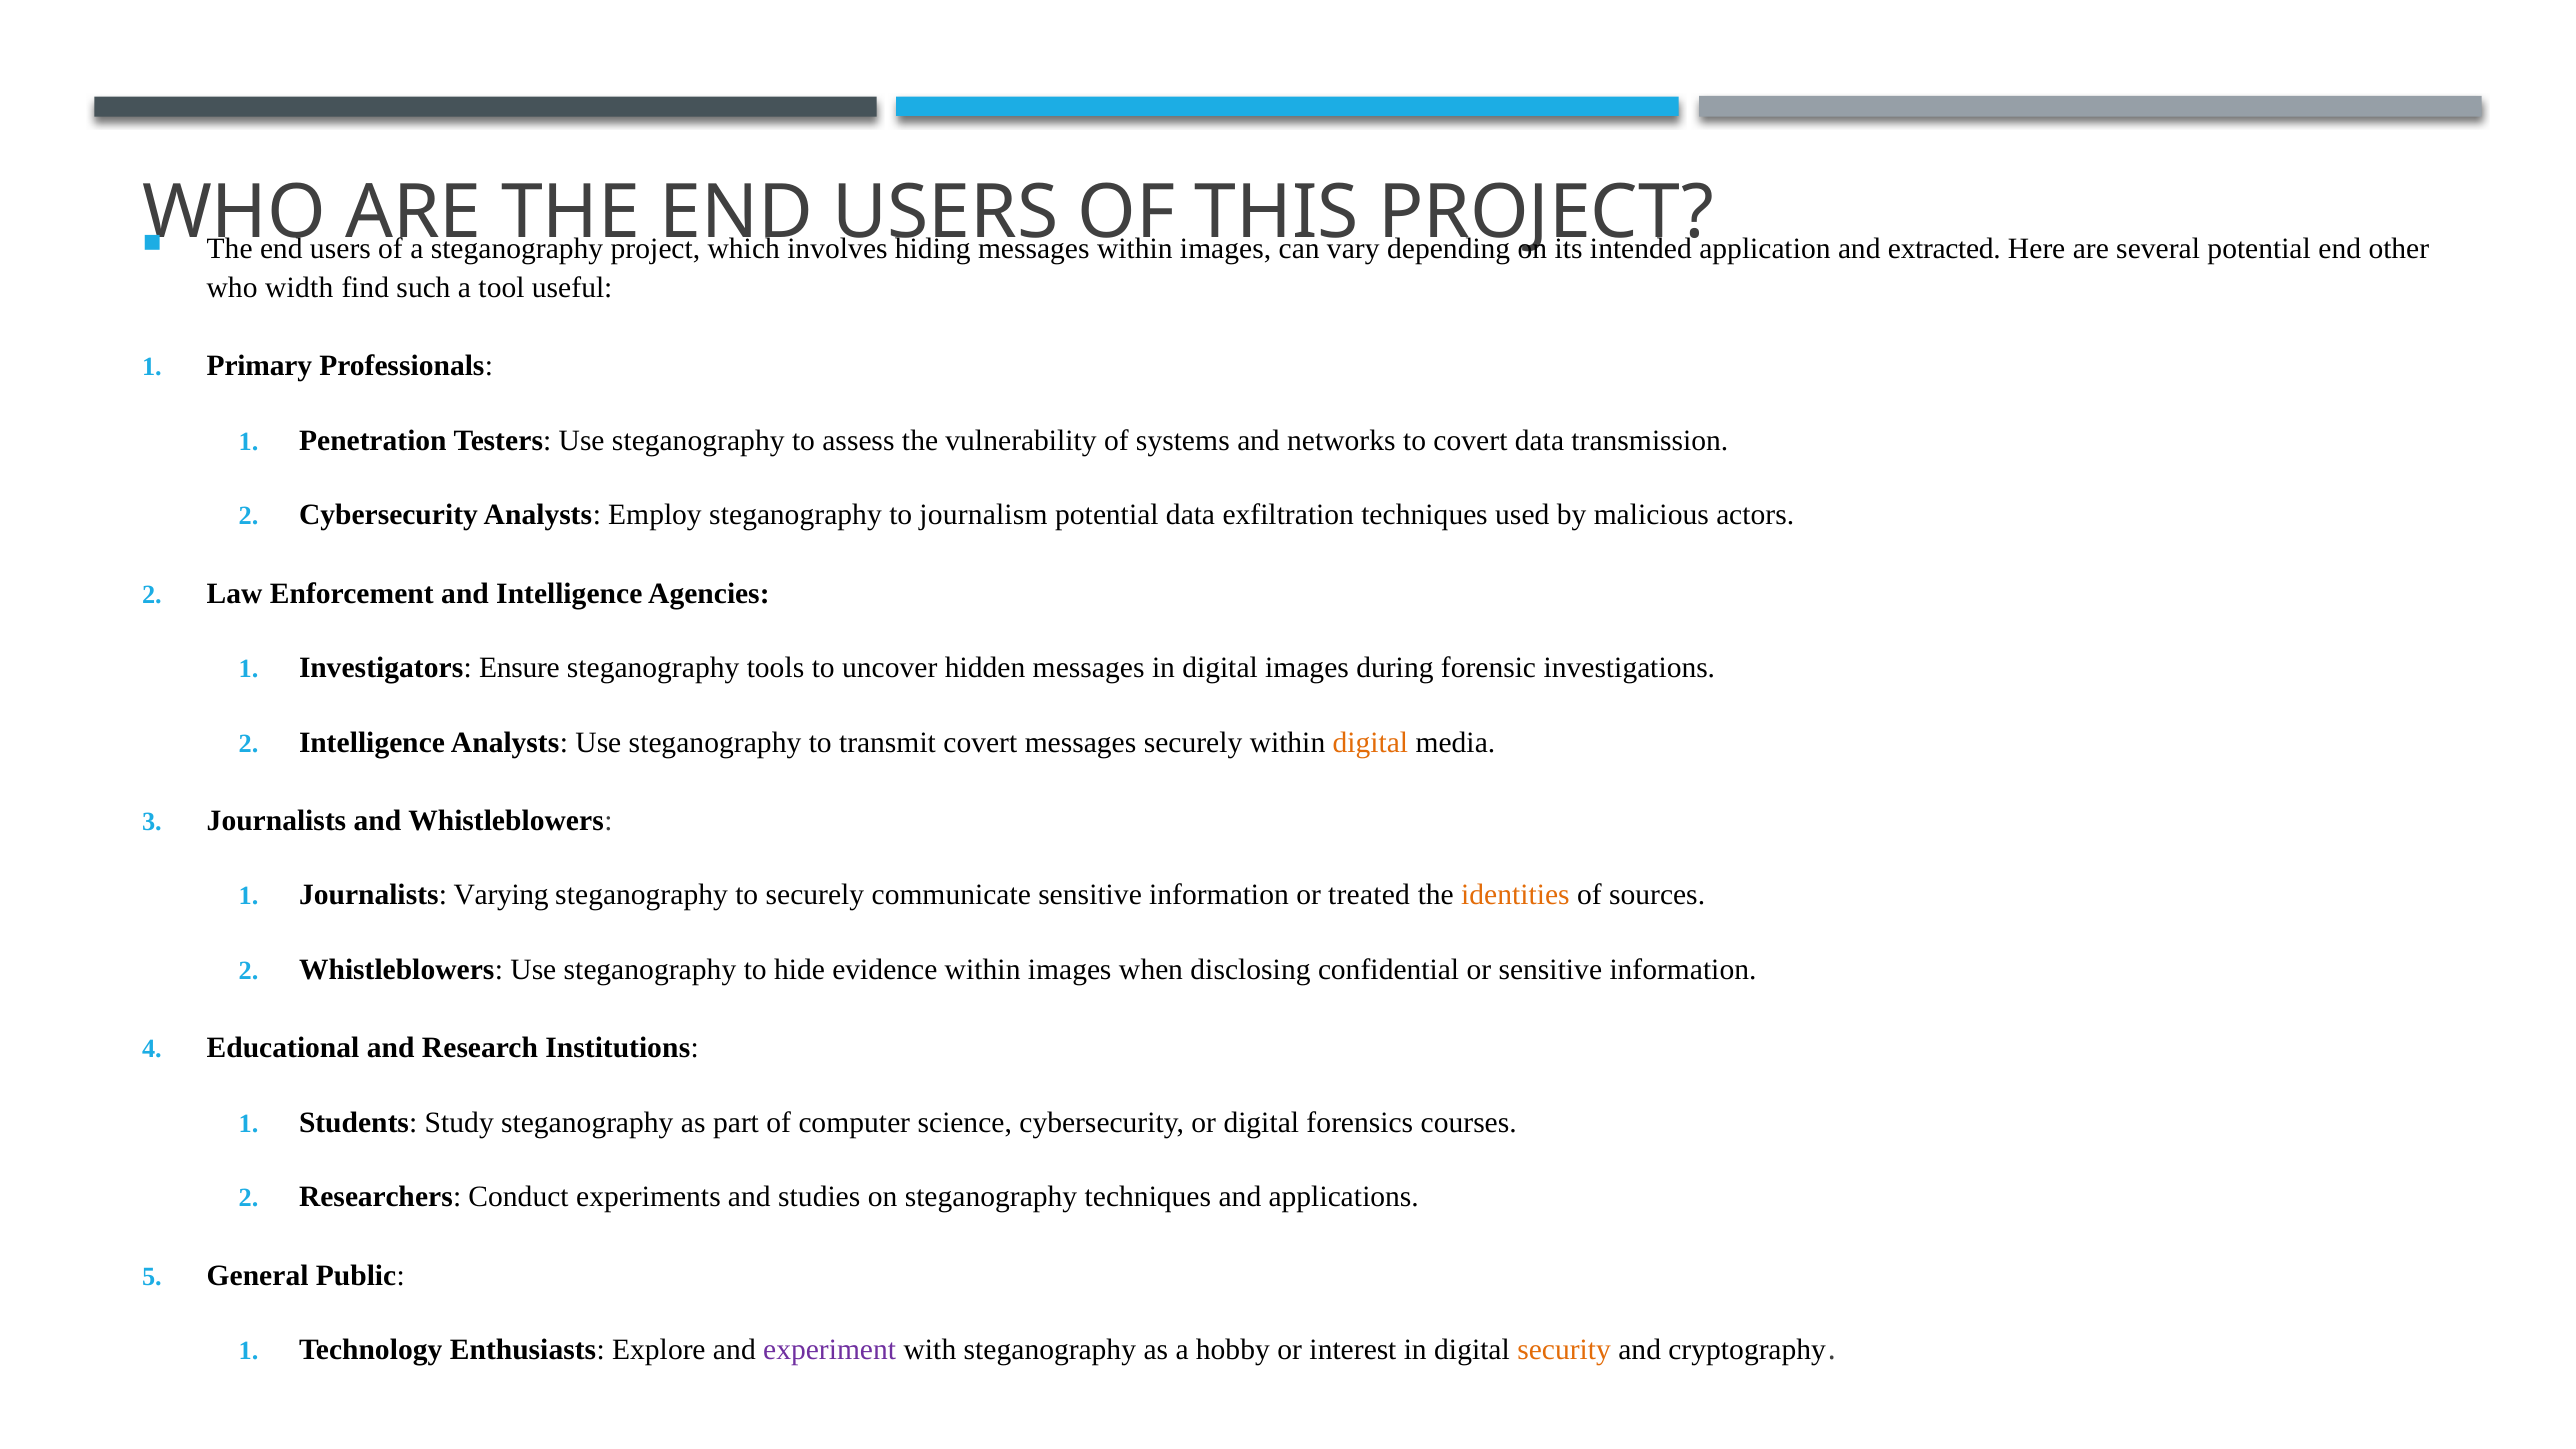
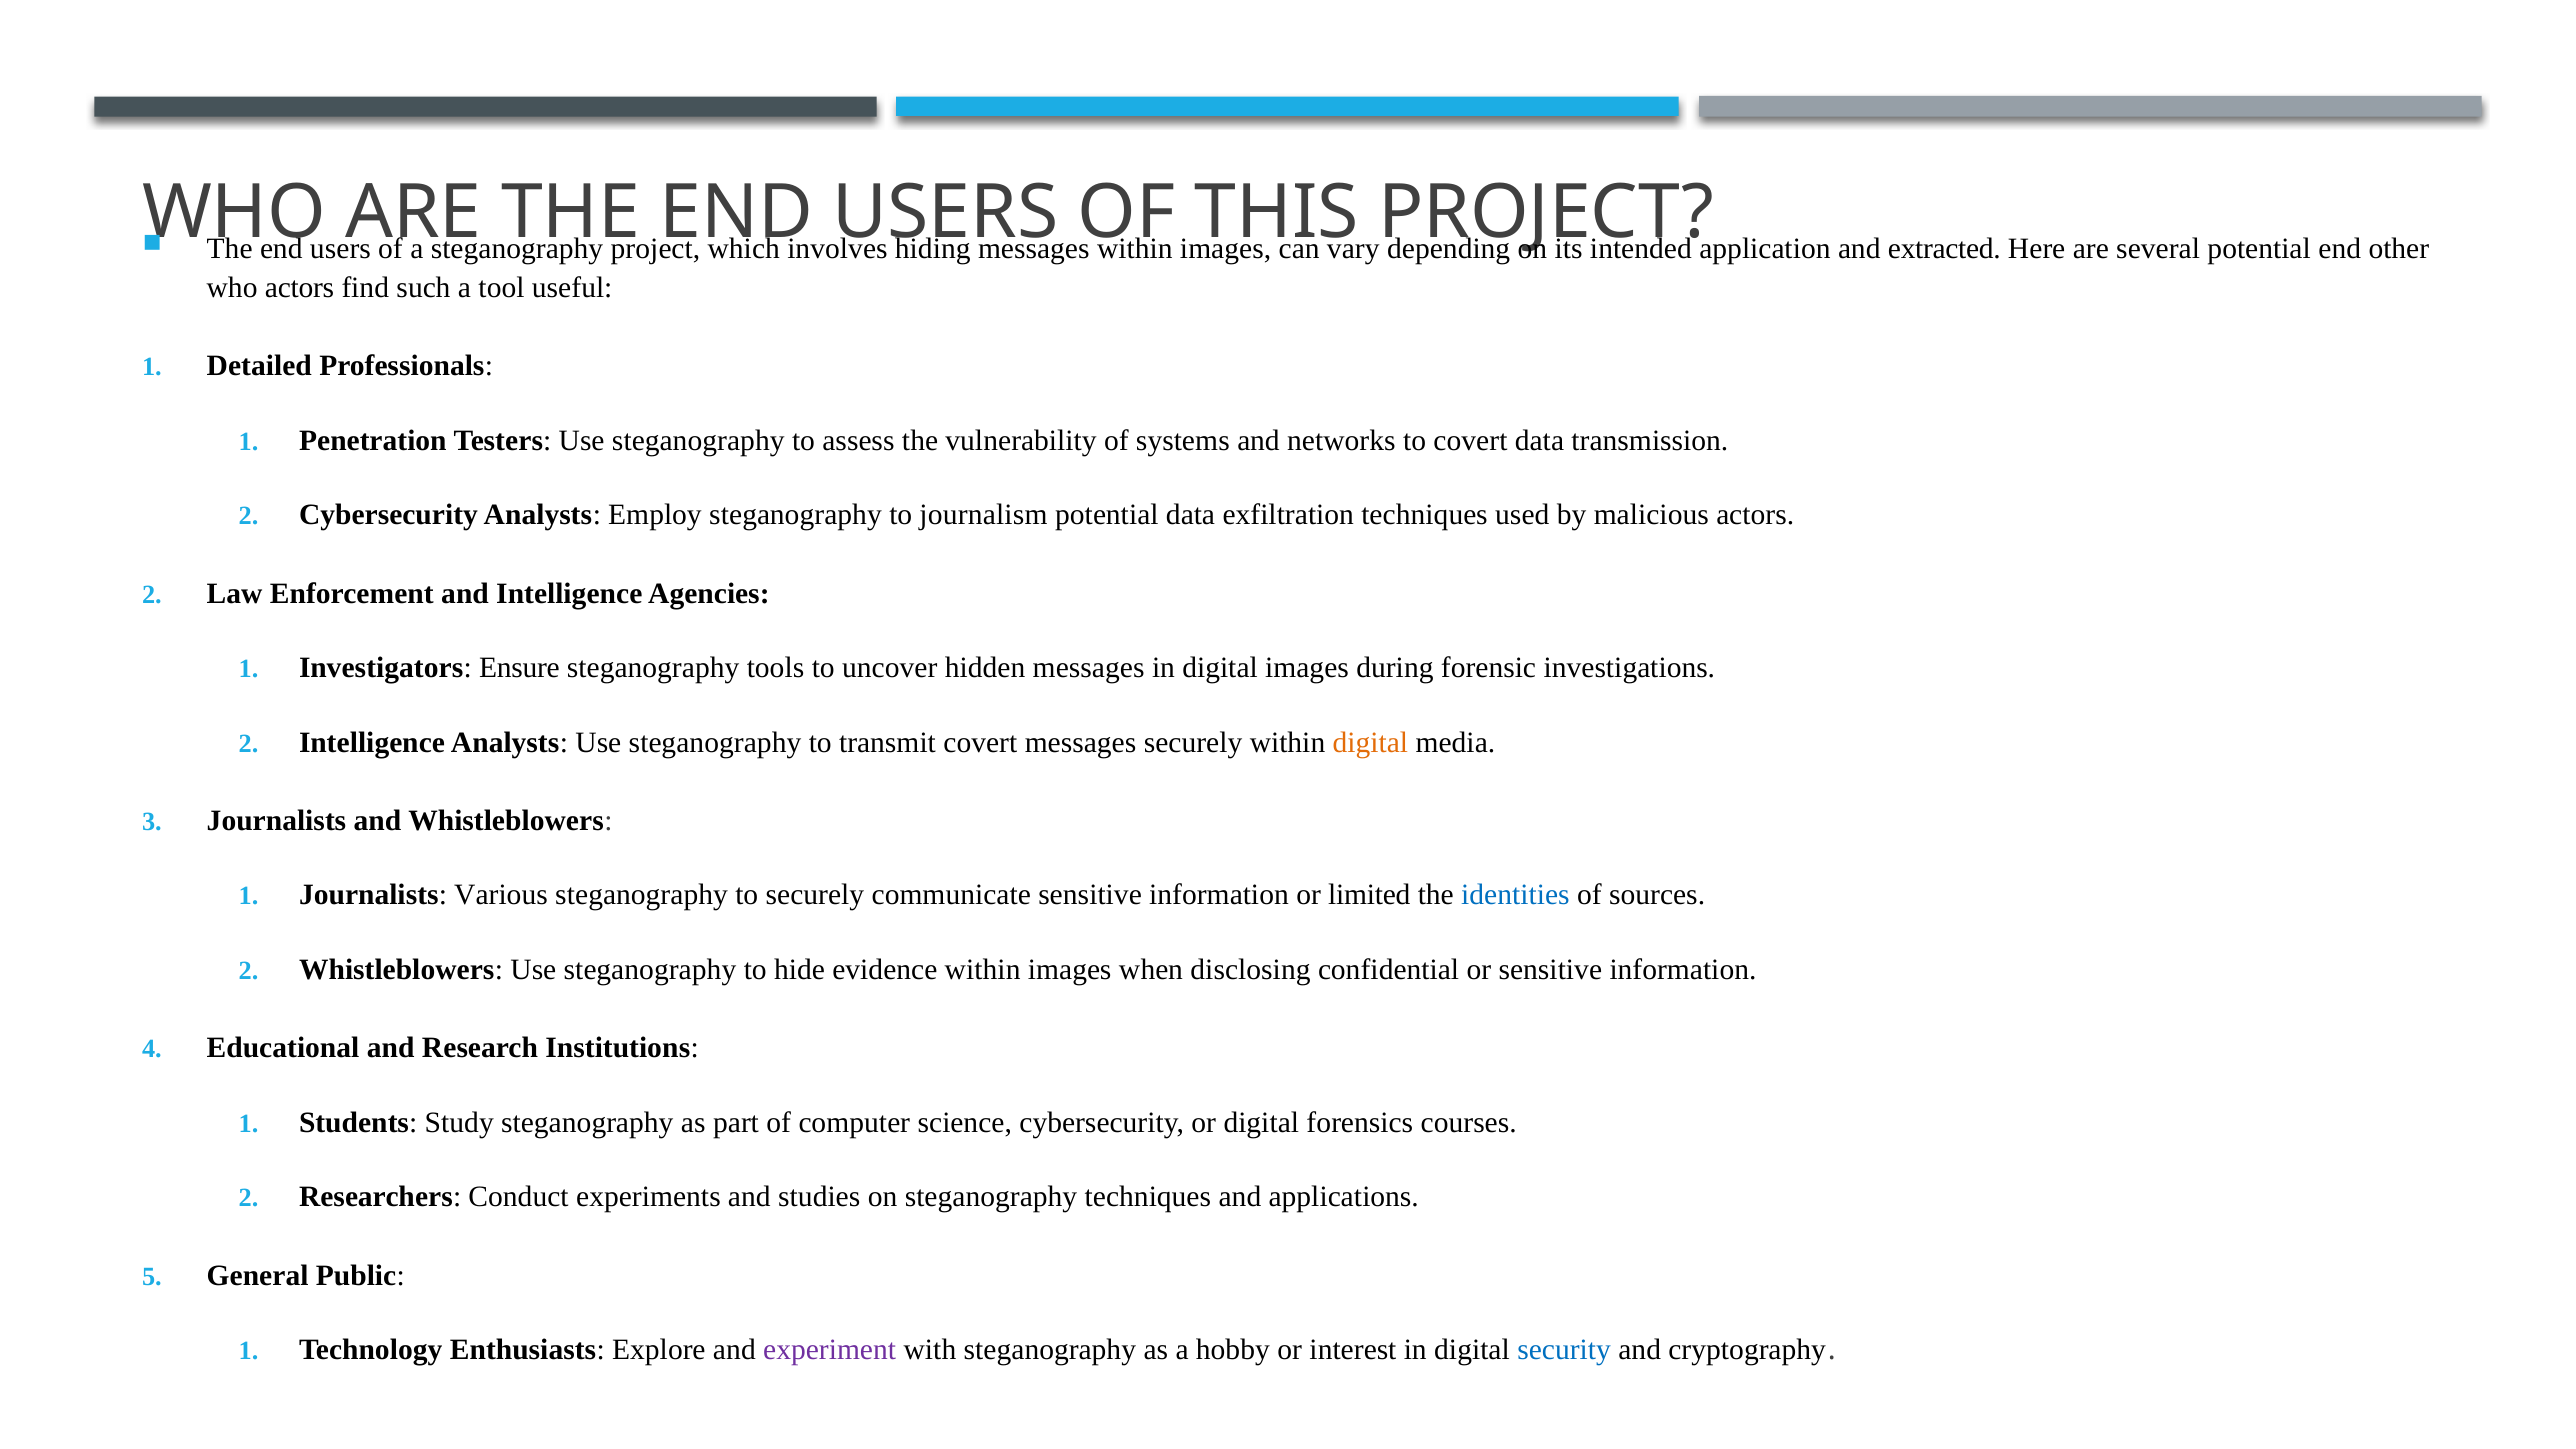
who width: width -> actors (300, 288)
Primary: Primary -> Detailed (259, 366)
Varying: Varying -> Various (501, 895)
treated: treated -> limited (1369, 895)
identities colour: orange -> blue (1515, 895)
security colour: orange -> blue (1564, 1350)
